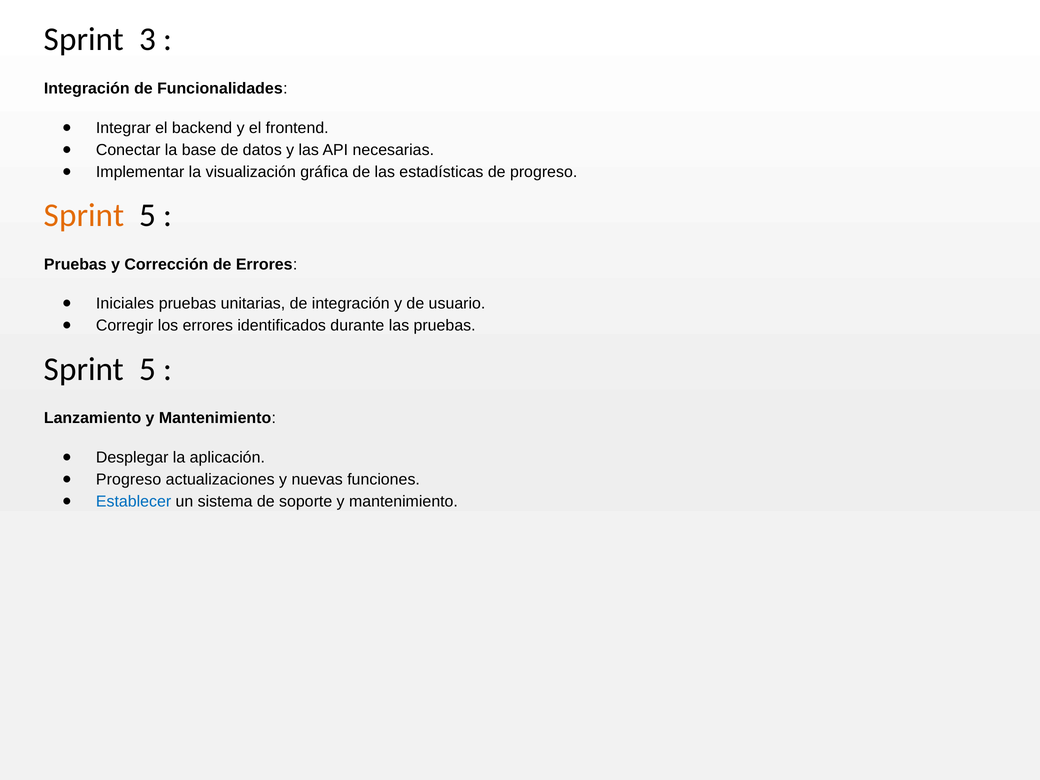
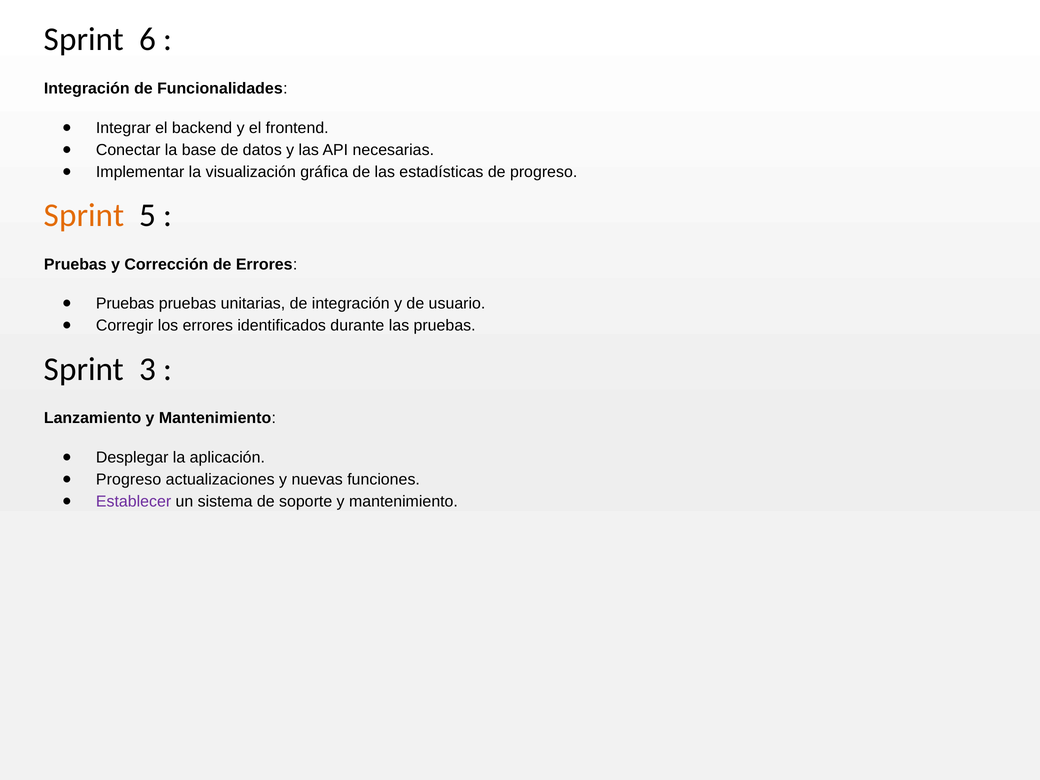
3: 3 -> 6 (147, 40)
Iniciales: Iniciales -> Pruebas (125, 304)
5: 5 -> 3 (147, 369)
Establecer colour: blue -> purple (134, 502)
